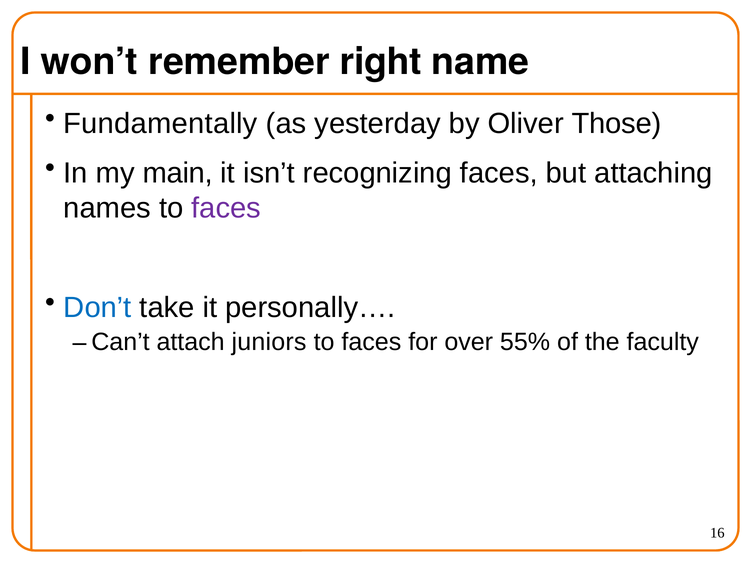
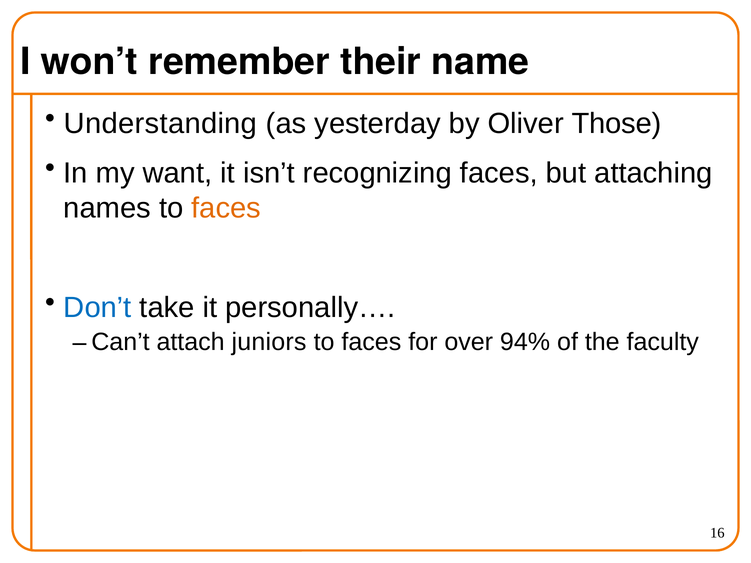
right: right -> their (381, 62)
Fundamentally: Fundamentally -> Understanding (160, 123)
main: main -> want (178, 173)
faces colour: purple -> orange (226, 208)
55%: 55% -> 94% (525, 342)
